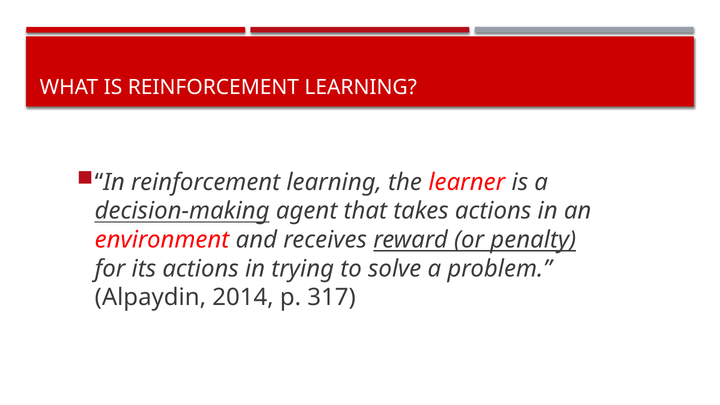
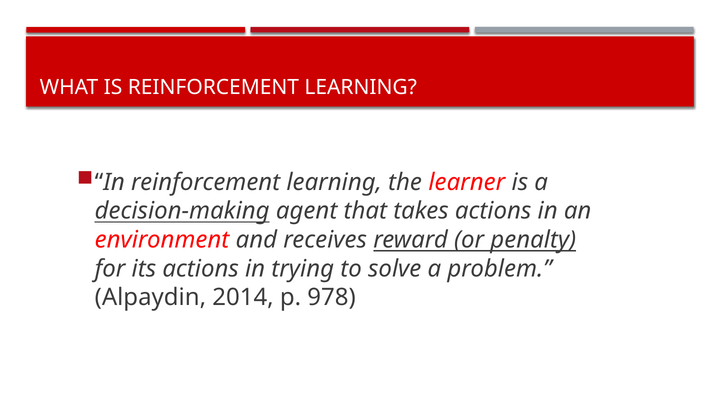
317: 317 -> 978 (332, 297)
